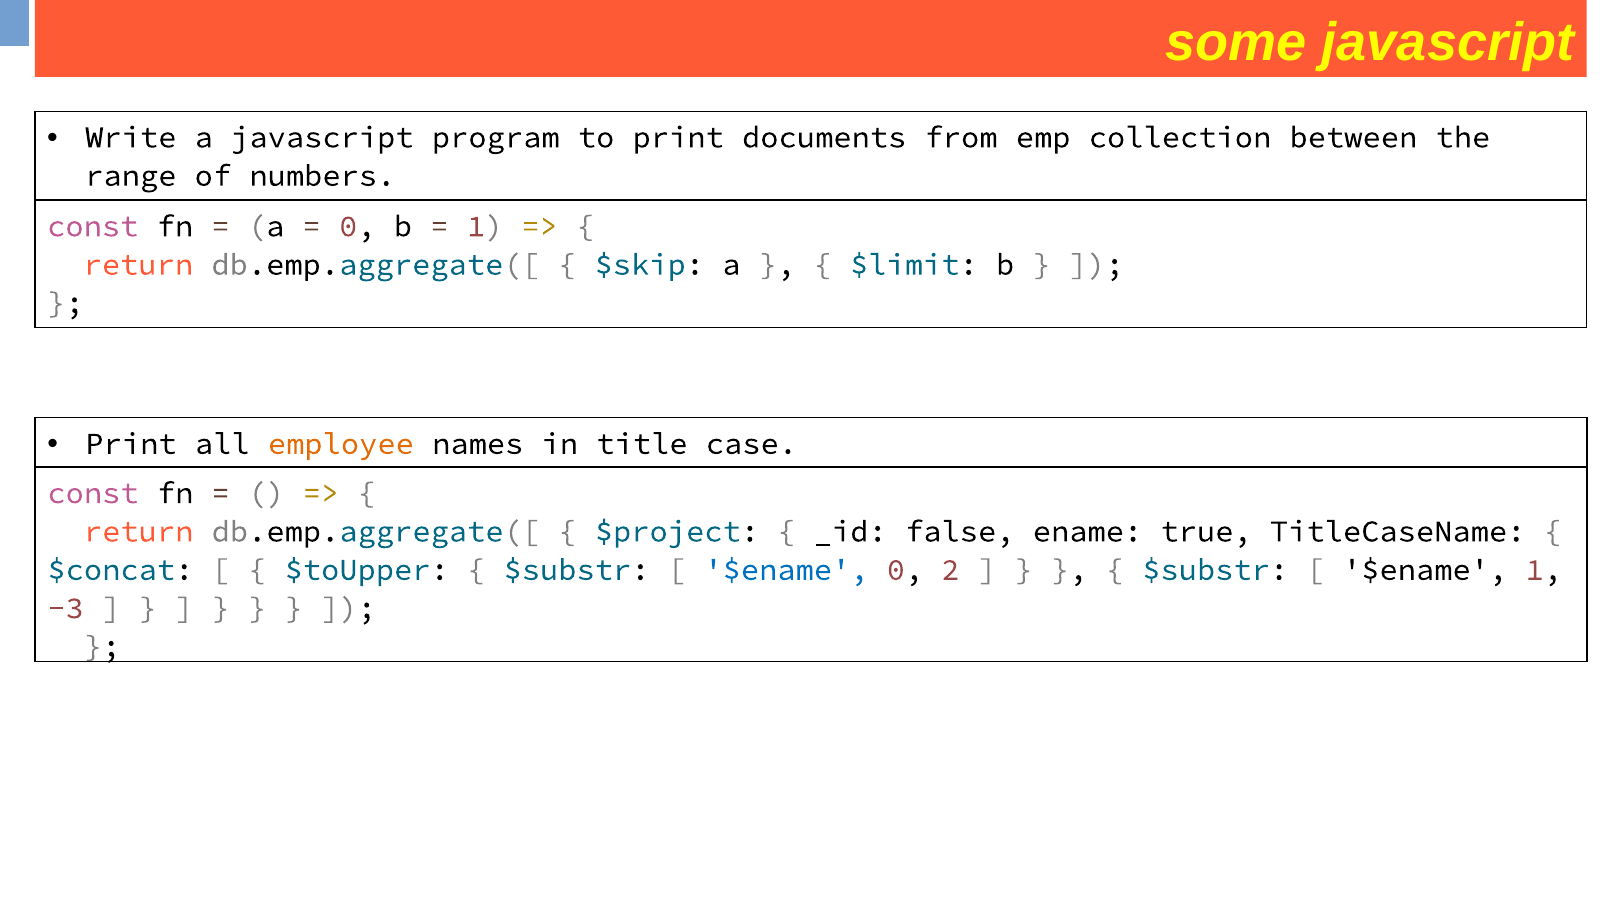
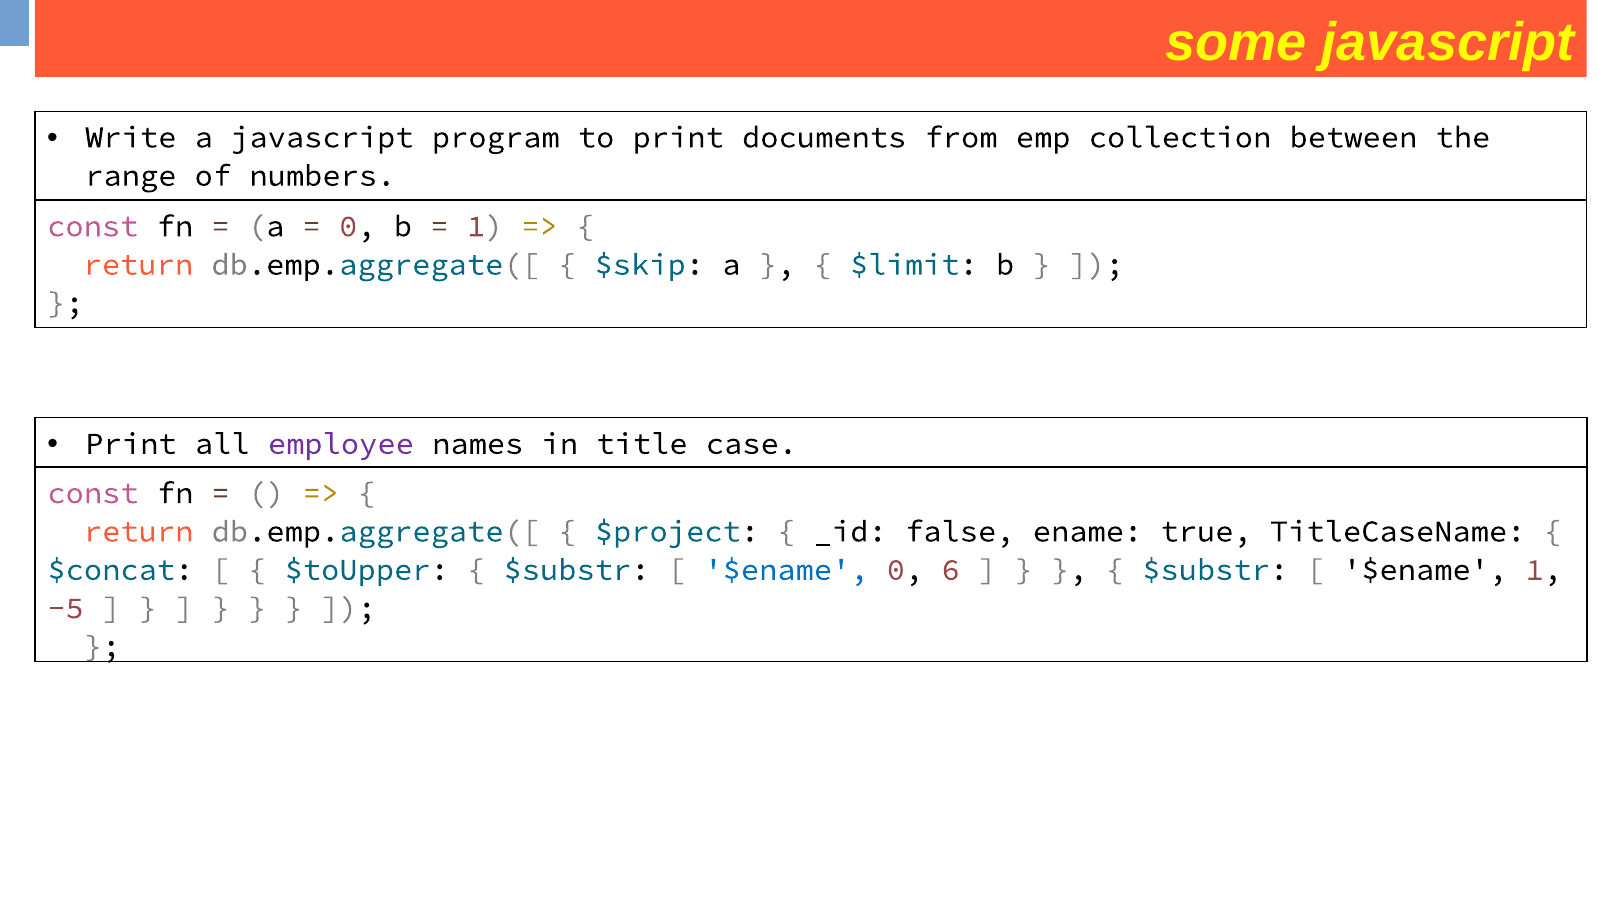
employee colour: orange -> purple (341, 444)
2: 2 -> 6 (951, 570)
-3: -3 -> -5 (66, 608)
